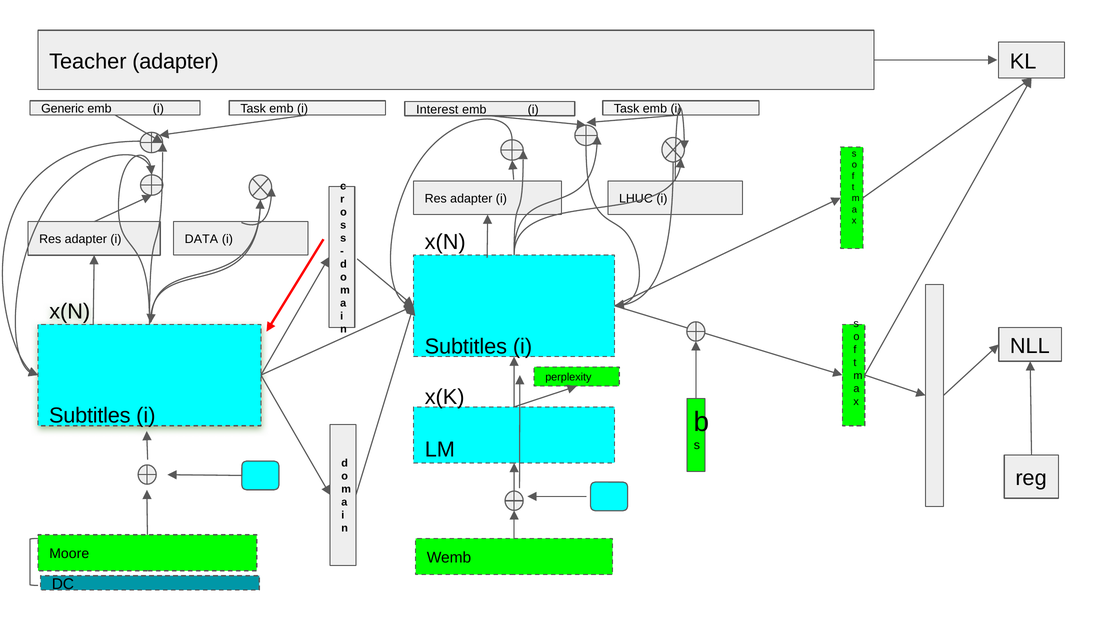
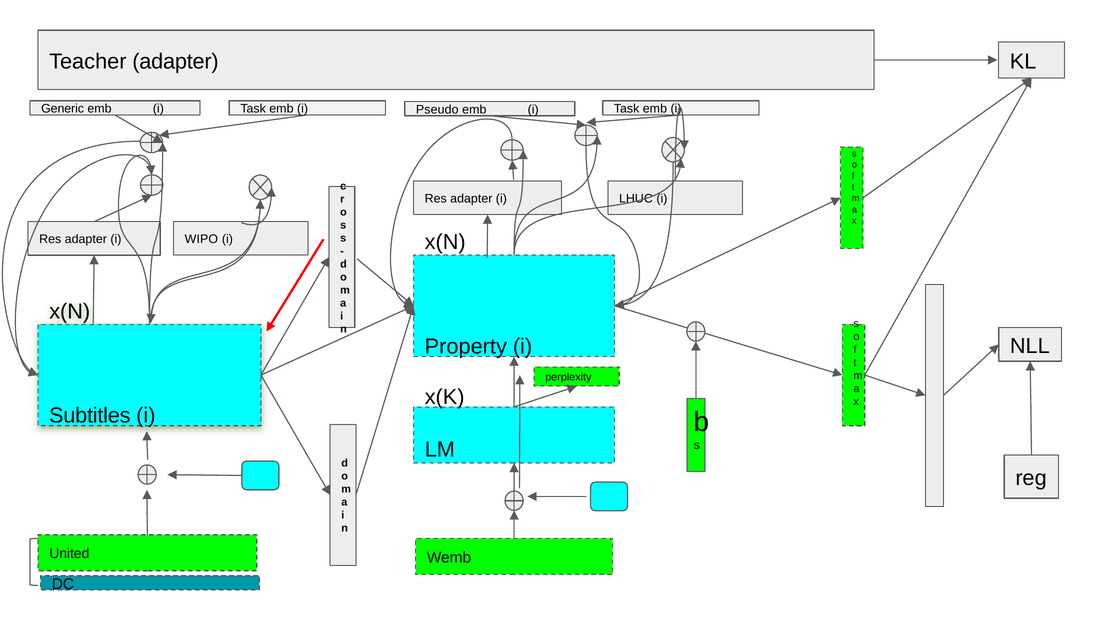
Interest: Interest -> Pseudo (437, 110)
DATA: DATA -> WIPO (201, 239)
Subtitles: Subtitles -> Property (466, 347)
Moore: Moore -> United (69, 554)
